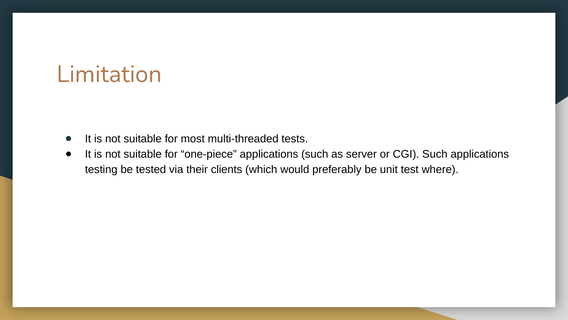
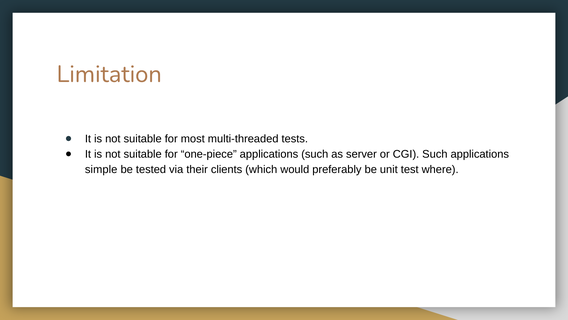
testing: testing -> simple (101, 169)
